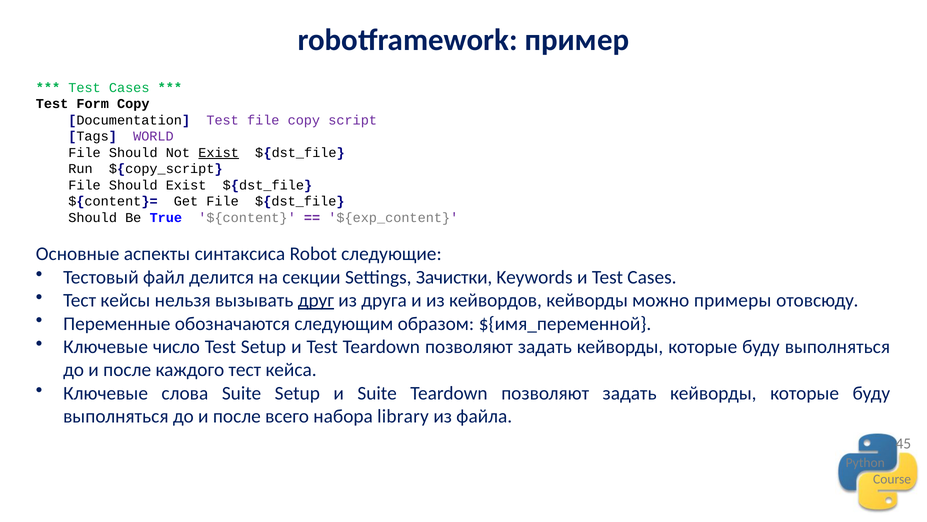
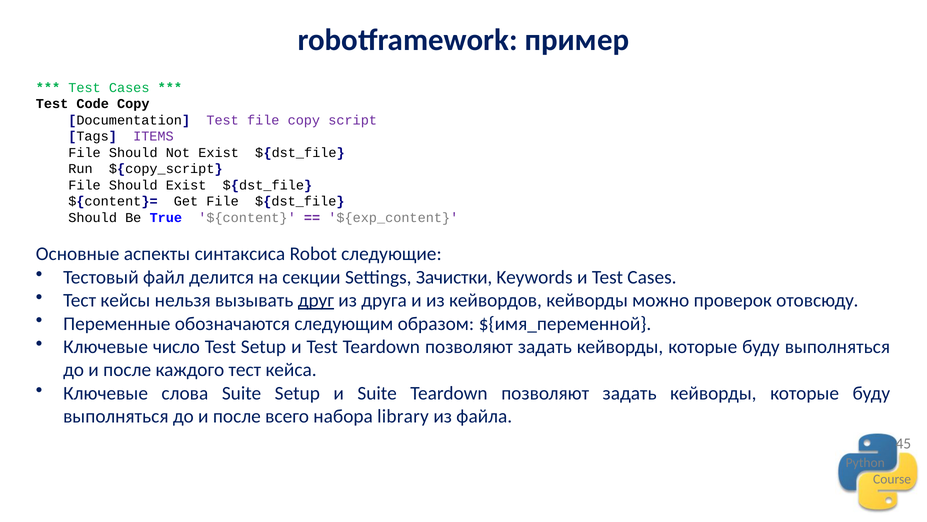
Form: Form -> Code (93, 104)
WORLD: WORLD -> ITEMS (153, 136)
Exist underline: present -> none (219, 153)
примеры: примеры -> проверок (733, 300)
